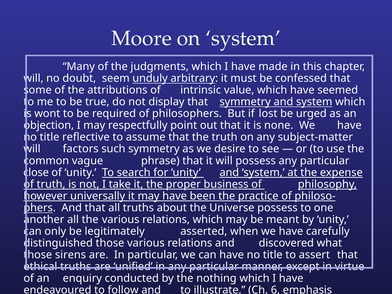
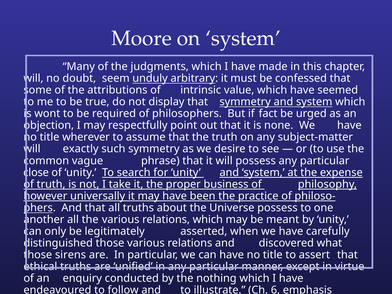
lost: lost -> fact (268, 114)
reflective: reflective -> wherever (86, 137)
factors: factors -> exactly (81, 149)
